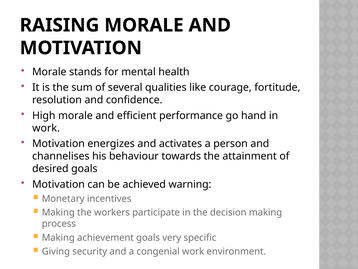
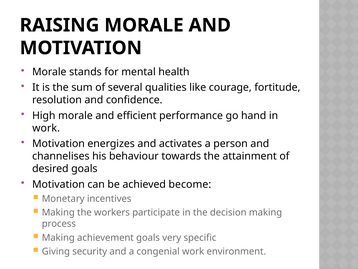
warning: warning -> become (190, 184)
